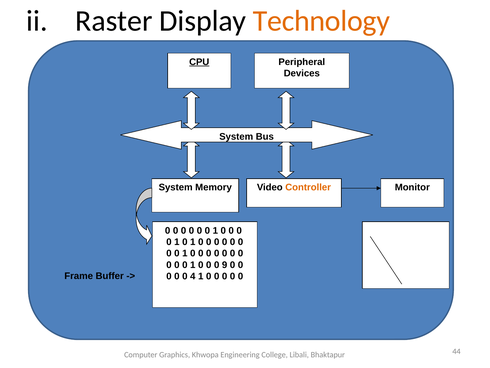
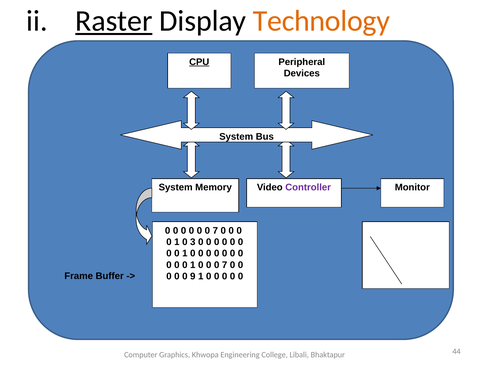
Raster underline: none -> present (114, 21)
Controller colour: orange -> purple (308, 187)
1: 1 -> 7 (215, 230)
1 0 1: 1 -> 3 (193, 242)
9: 9 -> 7 (225, 265)
4: 4 -> 9 (193, 276)
